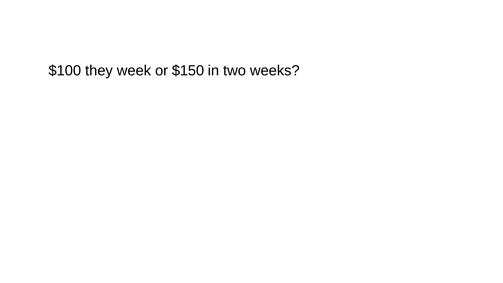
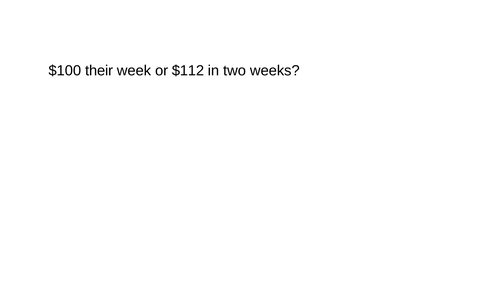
they: they -> their (99, 71)
$150: $150 -> $112 (188, 71)
